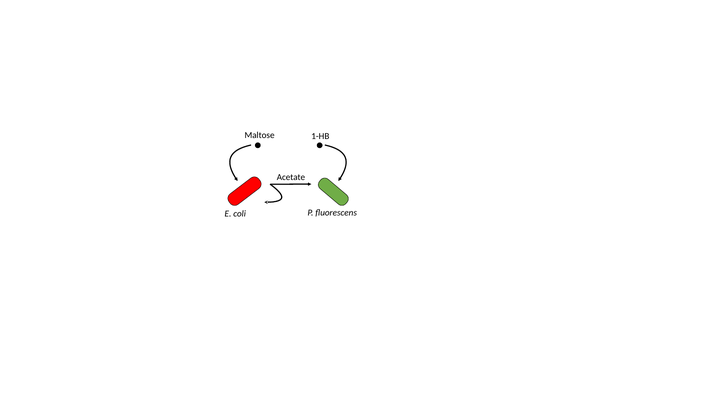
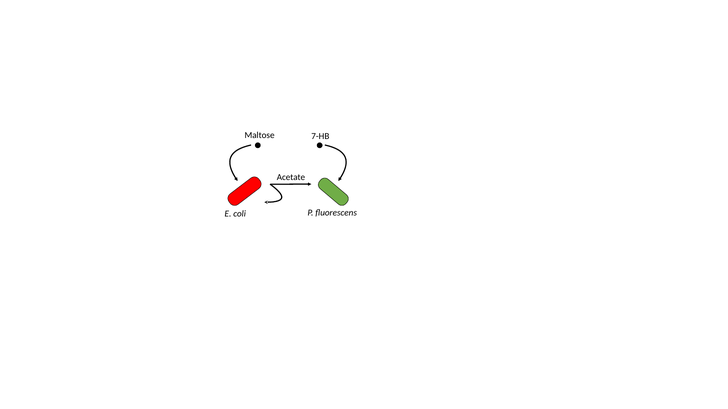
1-HB: 1-HB -> 7-HB (320, 137)
